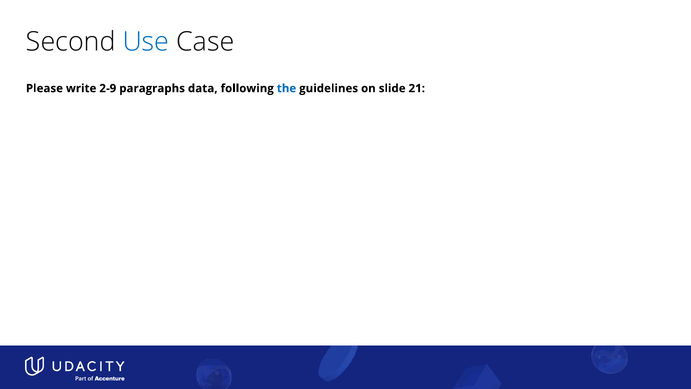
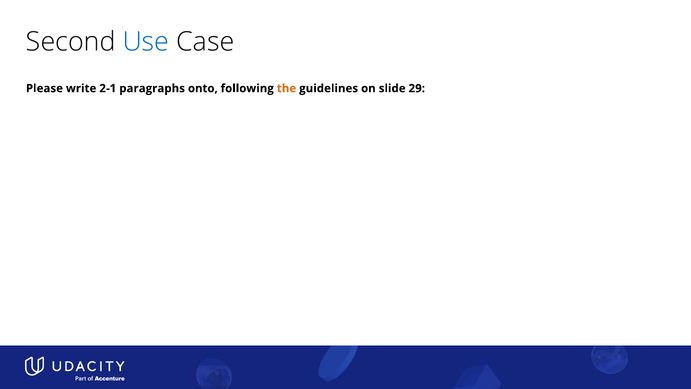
2-9: 2-9 -> 2-1 (108, 88)
data: data -> onto (203, 88)
the colour: blue -> orange (287, 88)
21: 21 -> 29 (417, 88)
